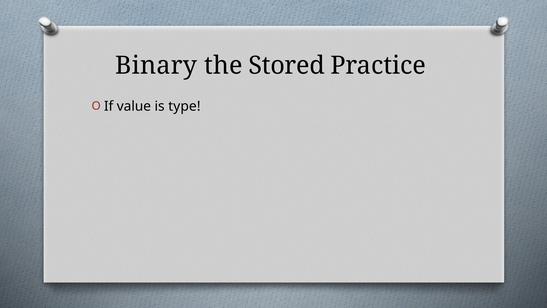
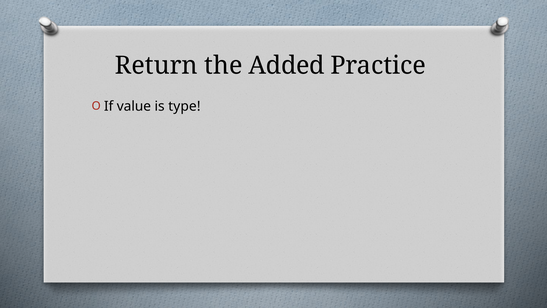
Binary: Binary -> Return (156, 65)
Stored: Stored -> Added (287, 65)
